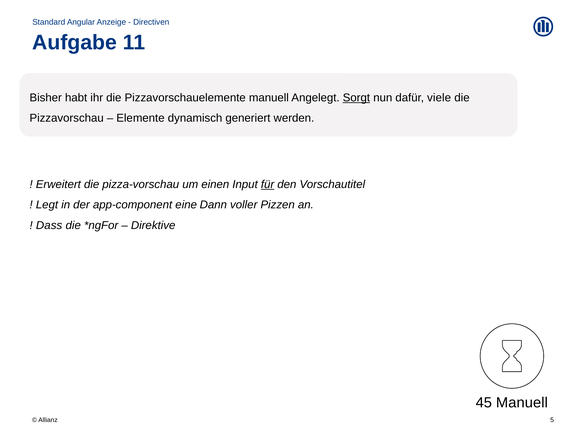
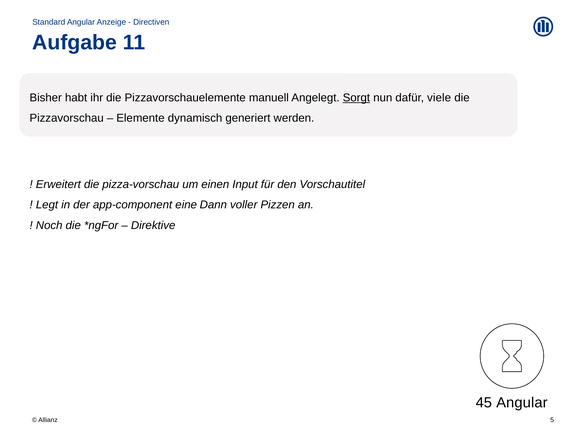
für underline: present -> none (268, 185)
Dass: Dass -> Noch (49, 226)
45 Manuell: Manuell -> Angular (522, 403)
